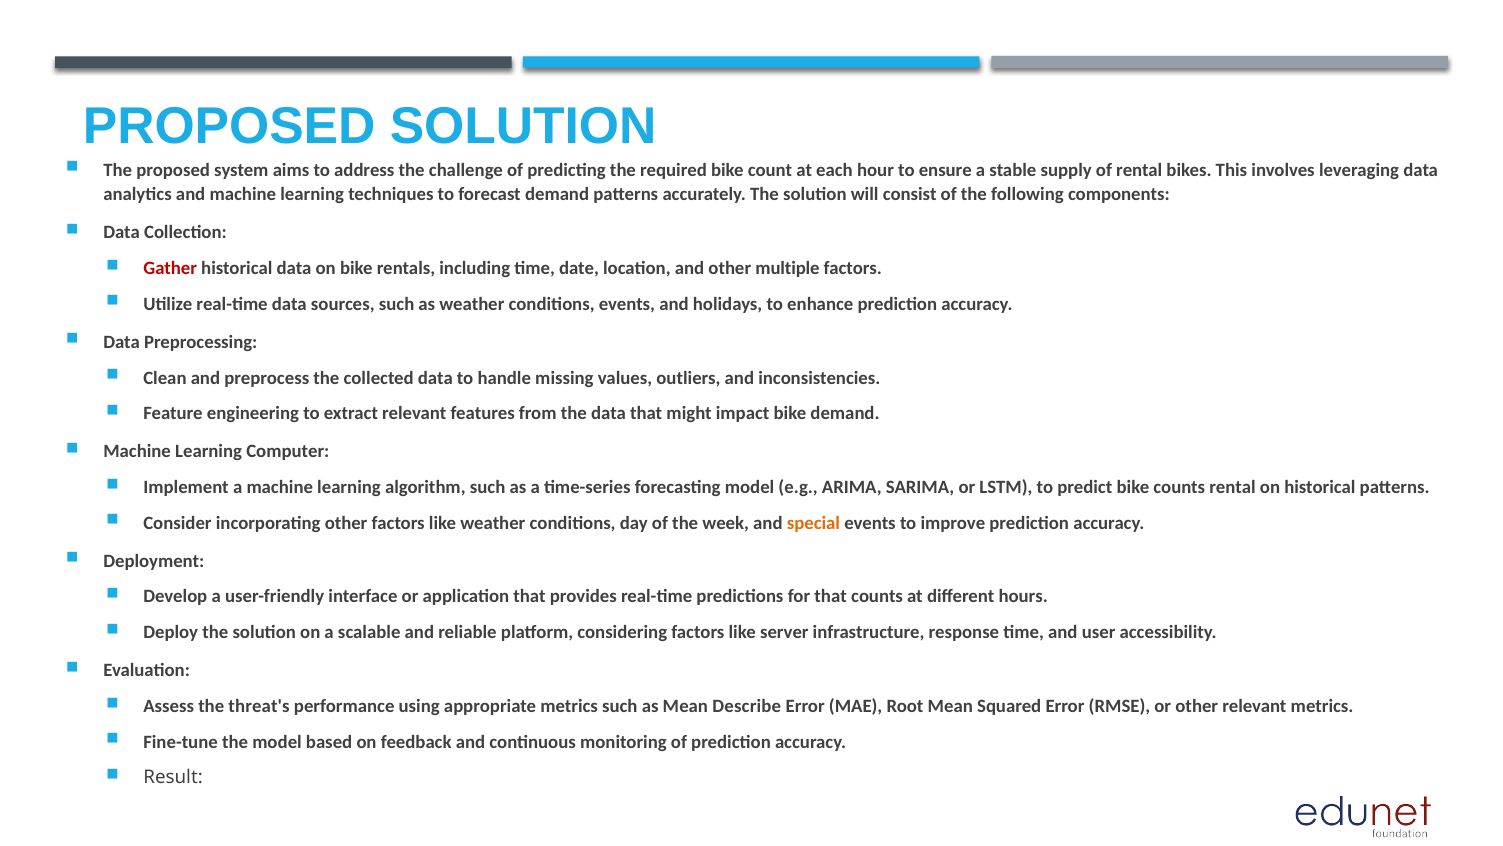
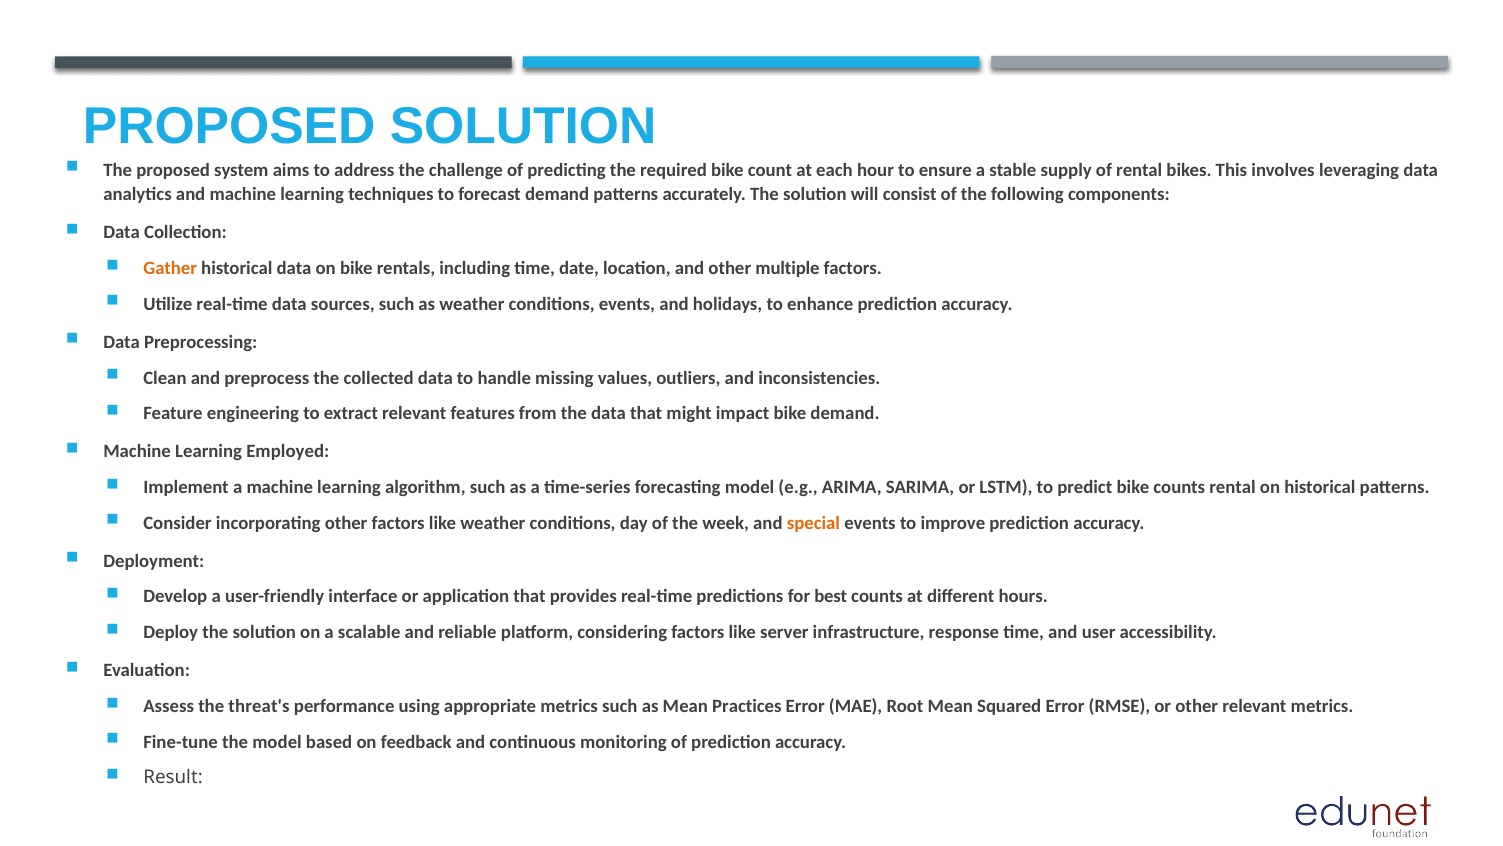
Gather colour: red -> orange (170, 268)
Computer: Computer -> Employed (288, 451)
for that: that -> best (831, 596)
Describe: Describe -> Practices (747, 706)
